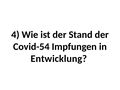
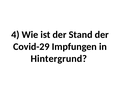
Covid-54: Covid-54 -> Covid-29 (31, 47)
Entwicklung: Entwicklung -> Hintergrund (59, 59)
